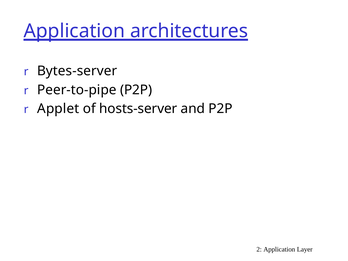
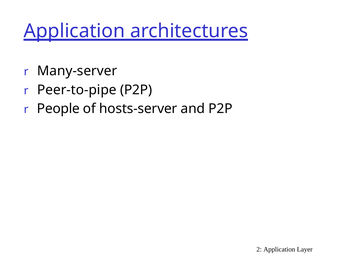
Bytes-server: Bytes-server -> Many-server (77, 71)
Applet: Applet -> People (58, 109)
